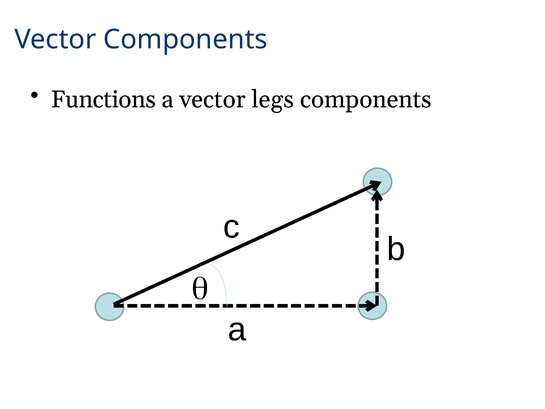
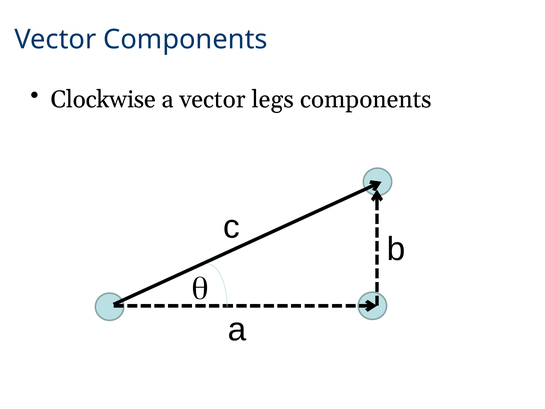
Functions: Functions -> Clockwise (103, 99)
